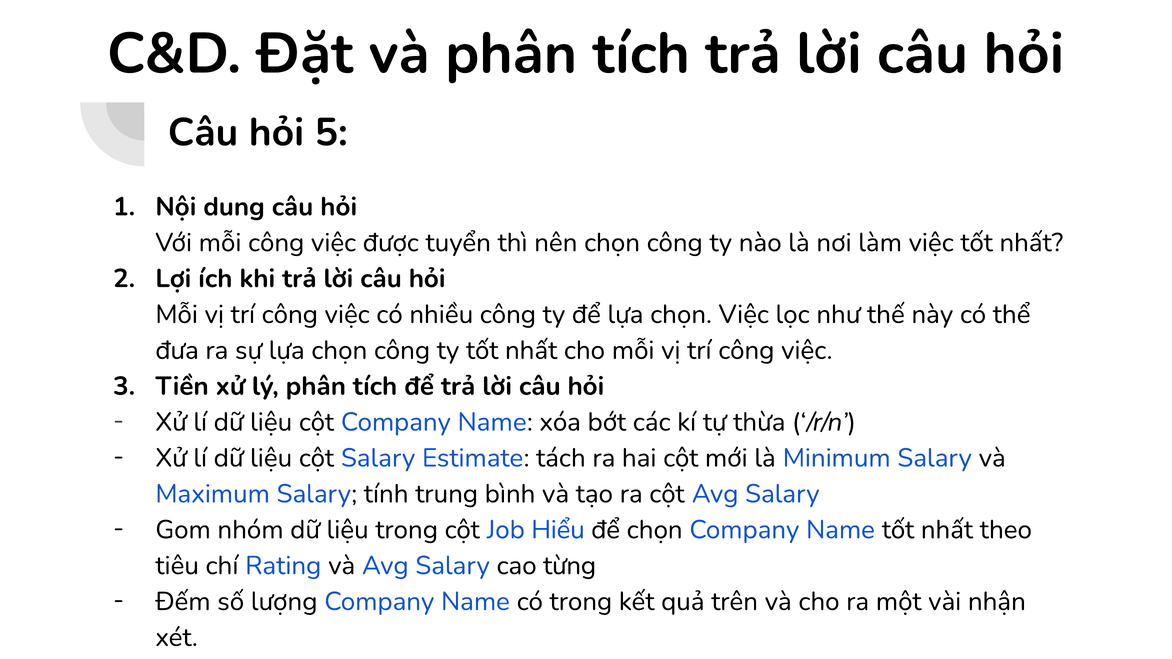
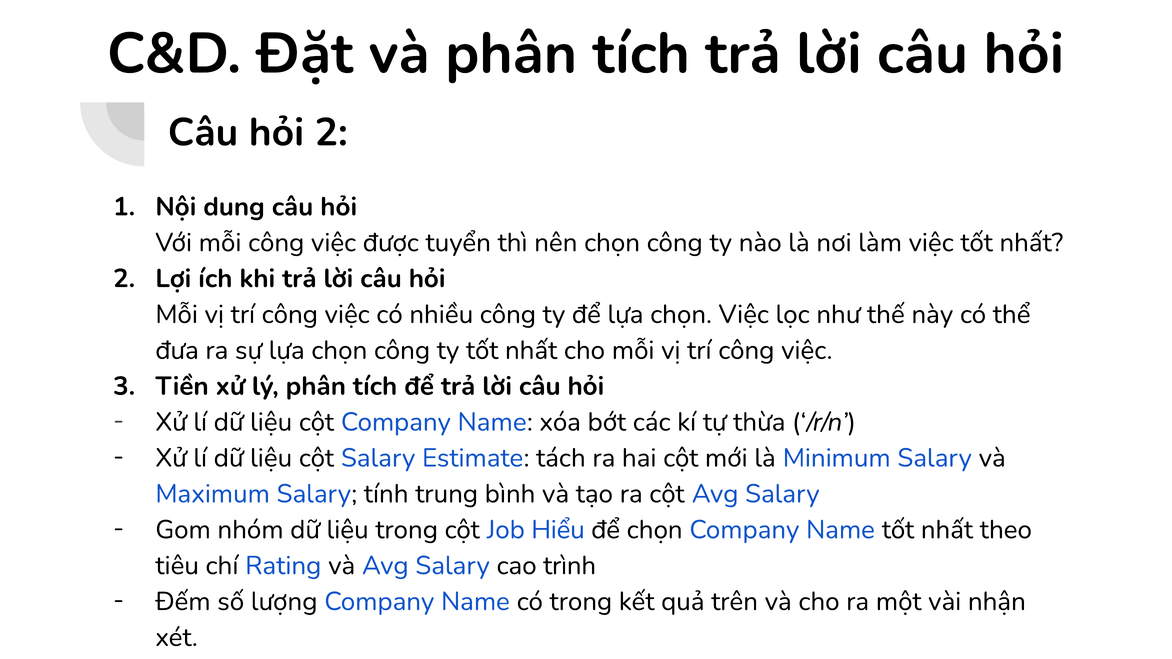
hỏi 5: 5 -> 2 (331, 132)
từng: từng -> trình (570, 566)
